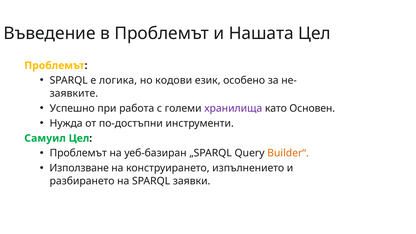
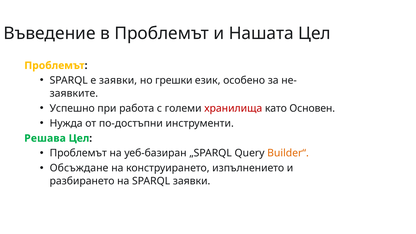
е логика: логика -> заявки (118, 80)
кодови: кодови -> грешки (174, 80)
хранилища colour: purple -> red (233, 108)
Самуил: Самуил -> Решава (45, 138)
Използване: Използване -> Обсъждане (79, 168)
